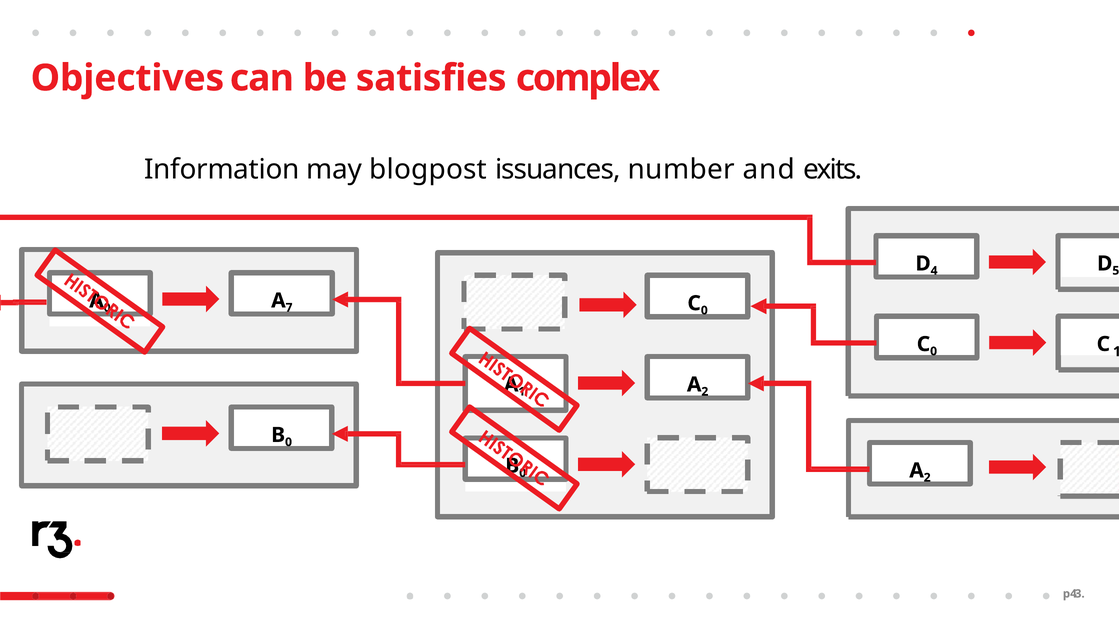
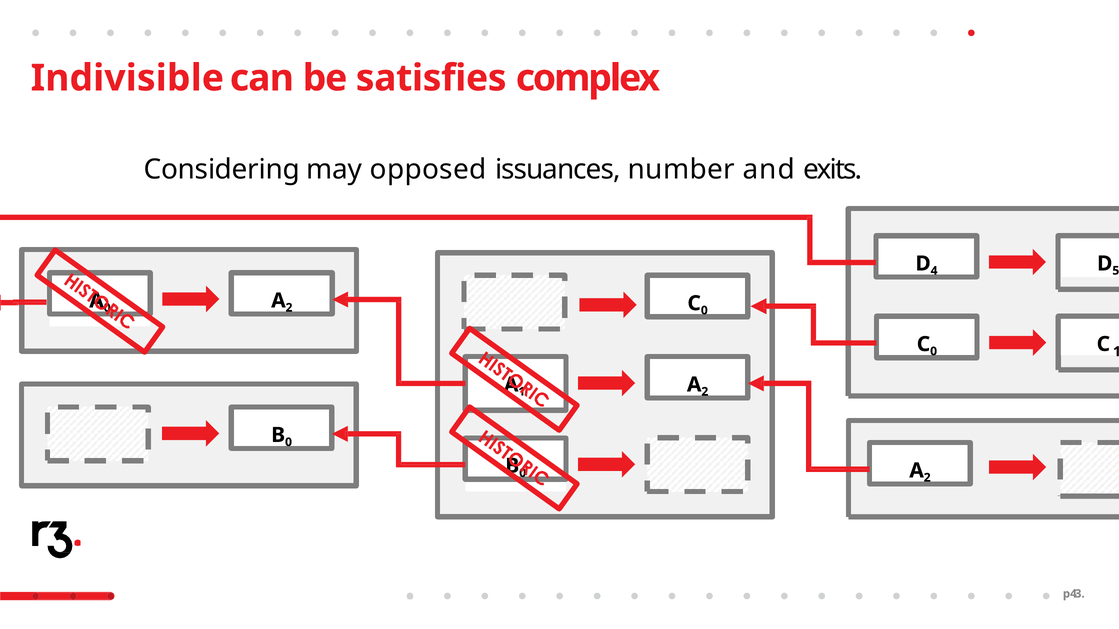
Objectives: Objectives -> Indivisible (127, 78)
Information: Information -> Considering (222, 170)
blogpost: blogpost -> opposed (428, 170)
7: 7 -> 2 (289, 308)
